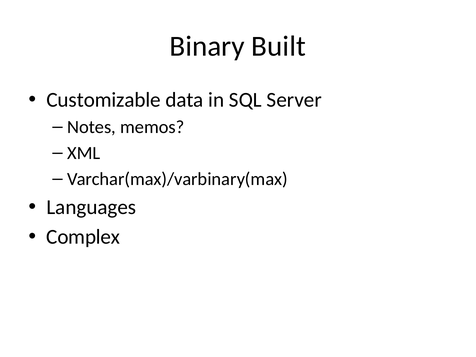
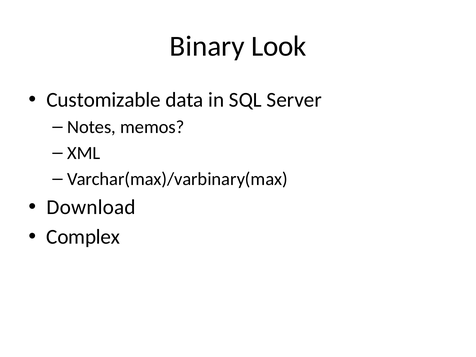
Built: Built -> Look (279, 46)
Languages: Languages -> Download (91, 207)
